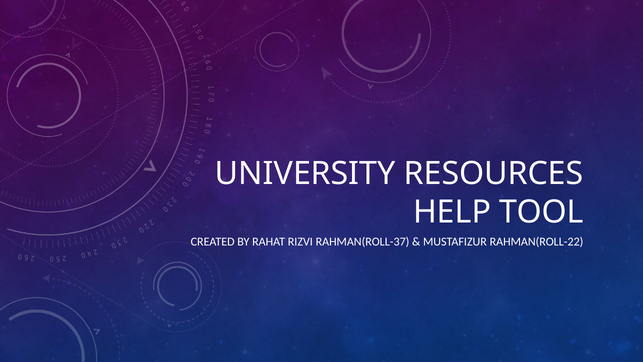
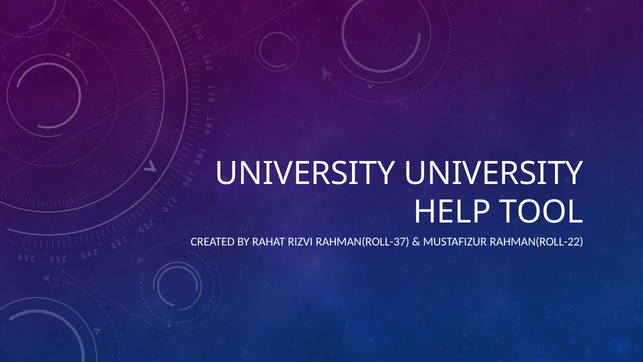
UNIVERSITY RESOURCES: RESOURCES -> UNIVERSITY (494, 173)
